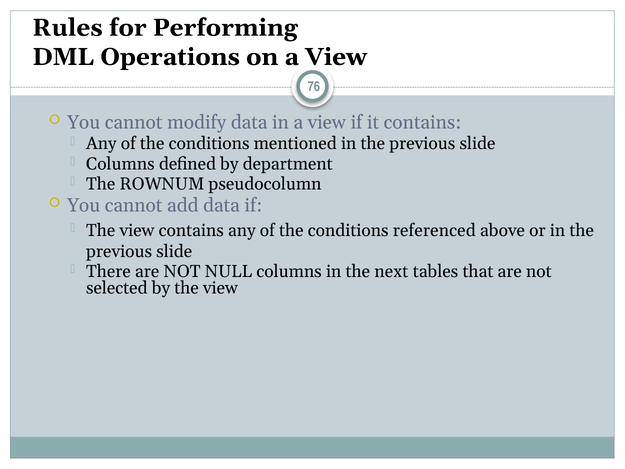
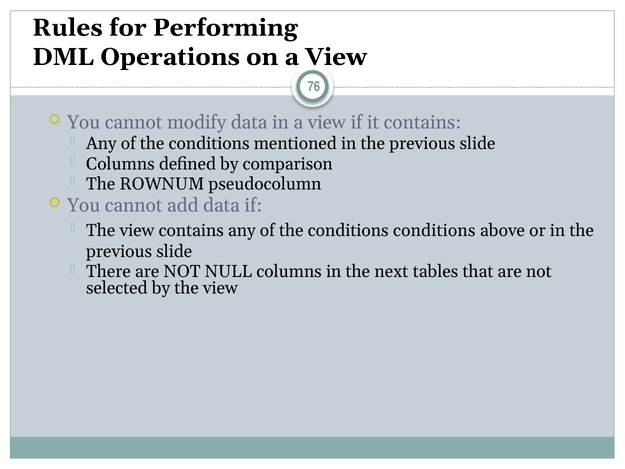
department: department -> comparison (288, 164)
conditions referenced: referenced -> conditions (434, 230)
